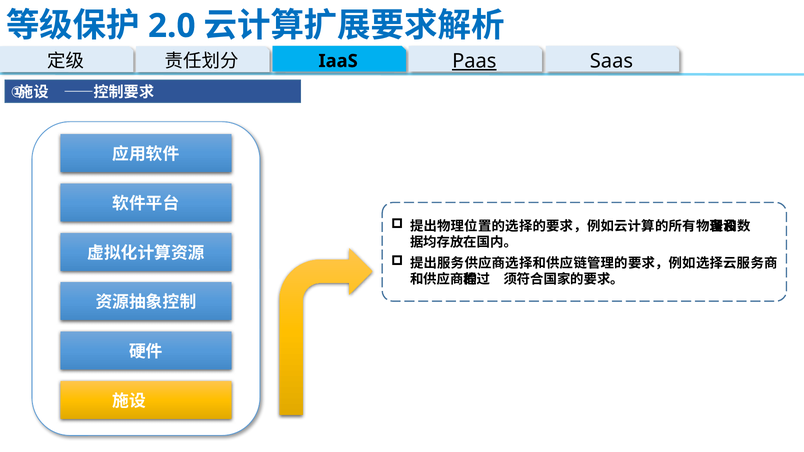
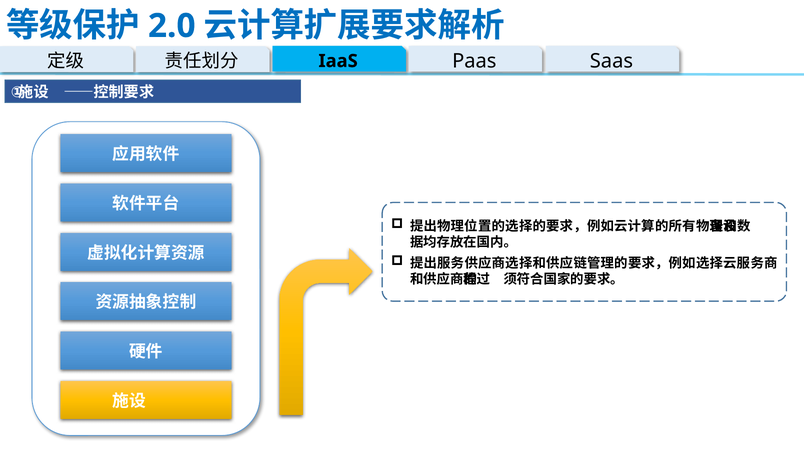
Paas underline: present -> none (474, 61)
